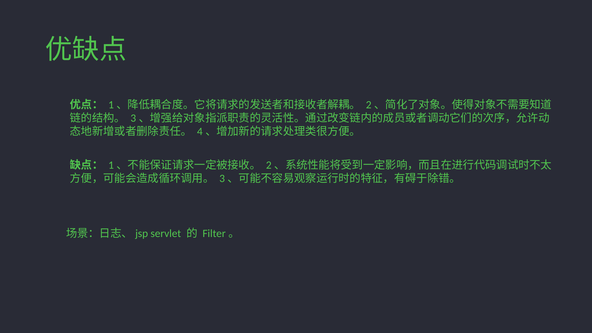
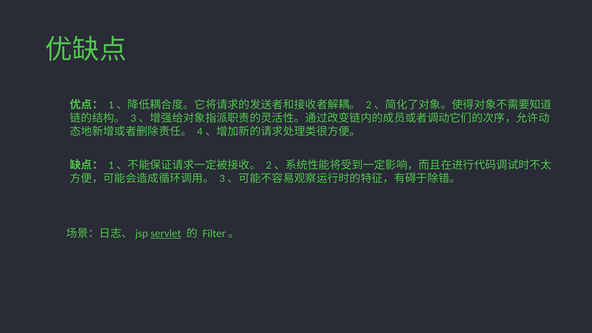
servlet underline: none -> present (166, 234)
